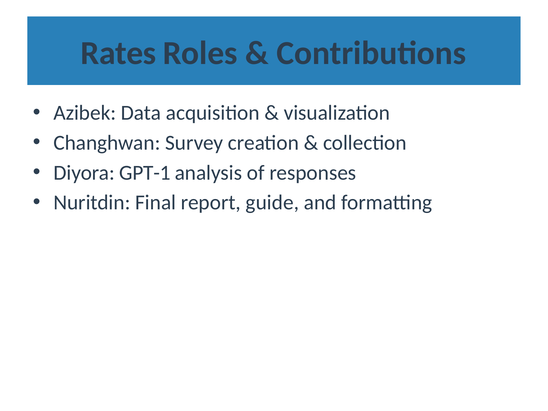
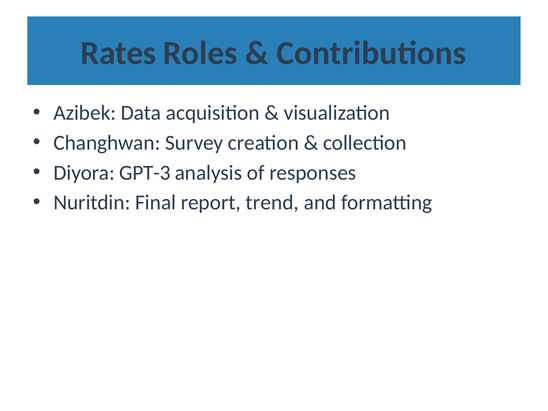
GPT-1: GPT-1 -> GPT-3 (145, 173)
guide: guide -> trend (272, 203)
